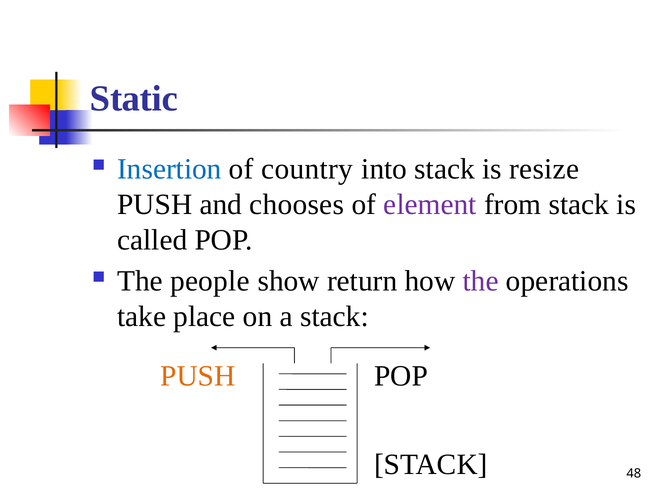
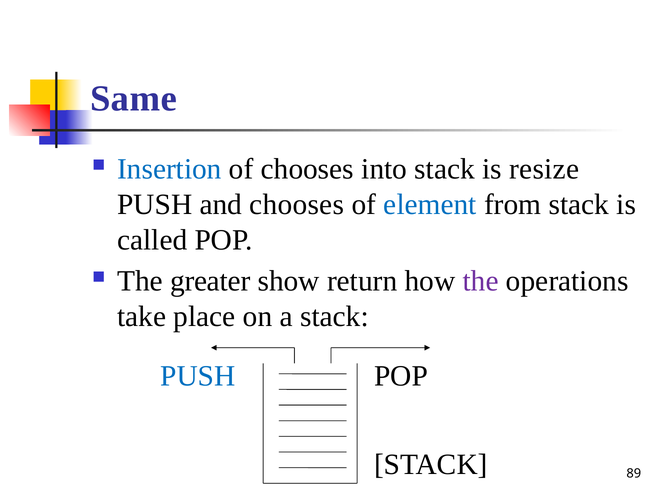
Static: Static -> Same (134, 99)
of country: country -> chooses (307, 169)
element colour: purple -> blue (430, 204)
people: people -> greater (210, 281)
PUSH colour: orange -> blue (198, 375)
48: 48 -> 89 (634, 473)
